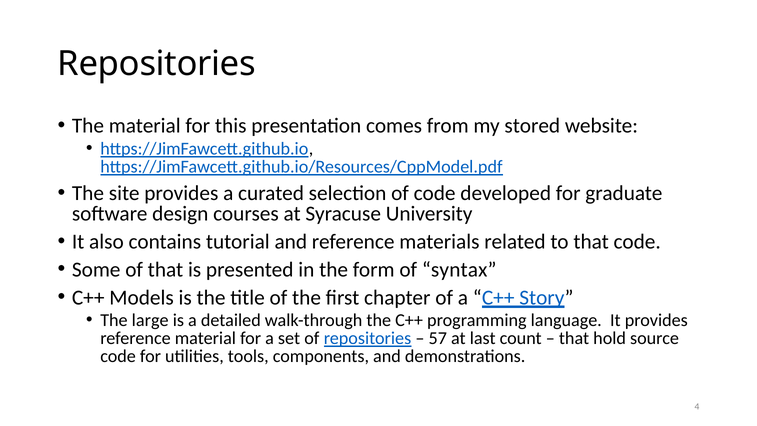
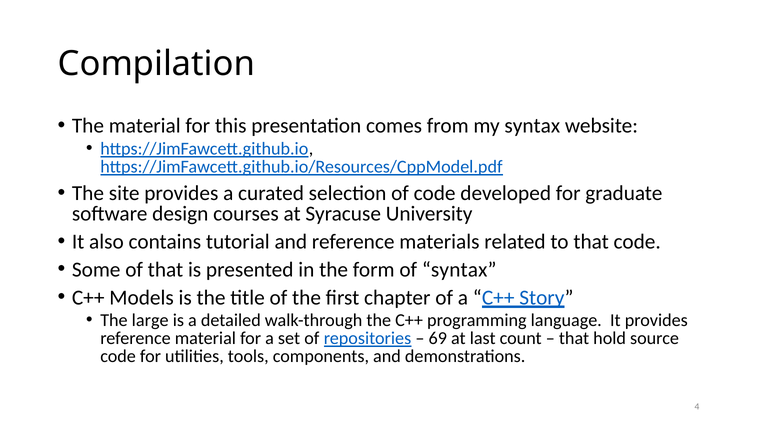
Repositories: Repositories -> Compilation (156, 64)
my stored: stored -> syntax (532, 126)
57: 57 -> 69 (438, 338)
